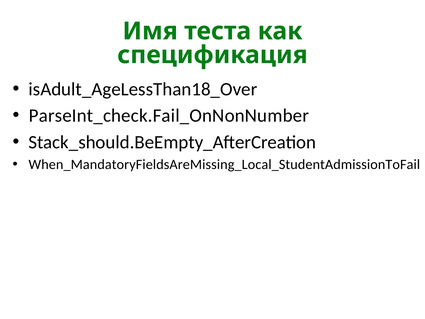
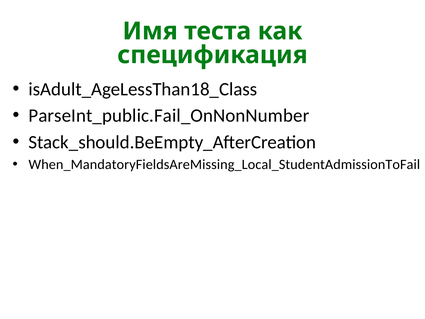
isAdult_AgeLessThan18_Over: isAdult_AgeLessThan18_Over -> isAdult_AgeLessThan18_Class (143, 89)
ParseInt_check.Fail_OnNonNumber: ParseInt_check.Fail_OnNonNumber -> ParseInt_public.Fail_OnNonNumber (169, 116)
